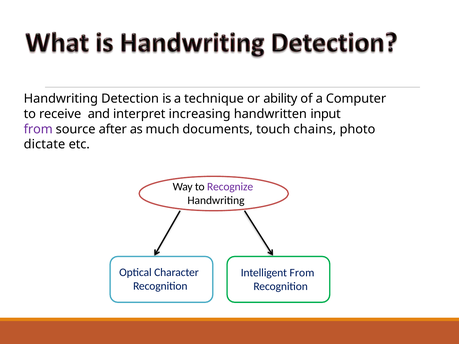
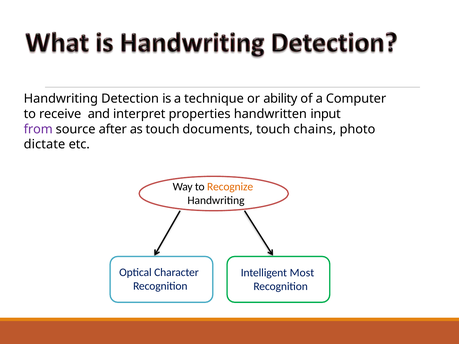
increasing: increasing -> properties (200, 114)
as much: much -> touch (163, 129)
Recognize colour: purple -> orange (230, 187)
Intelligent From: From -> Most (302, 273)
